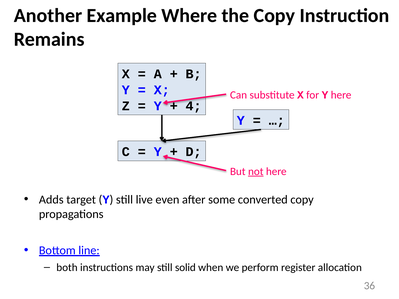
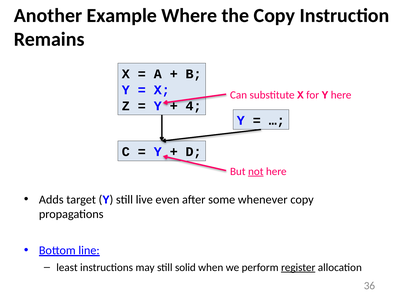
converted: converted -> whenever (263, 200)
both: both -> least (67, 268)
register underline: none -> present (298, 268)
